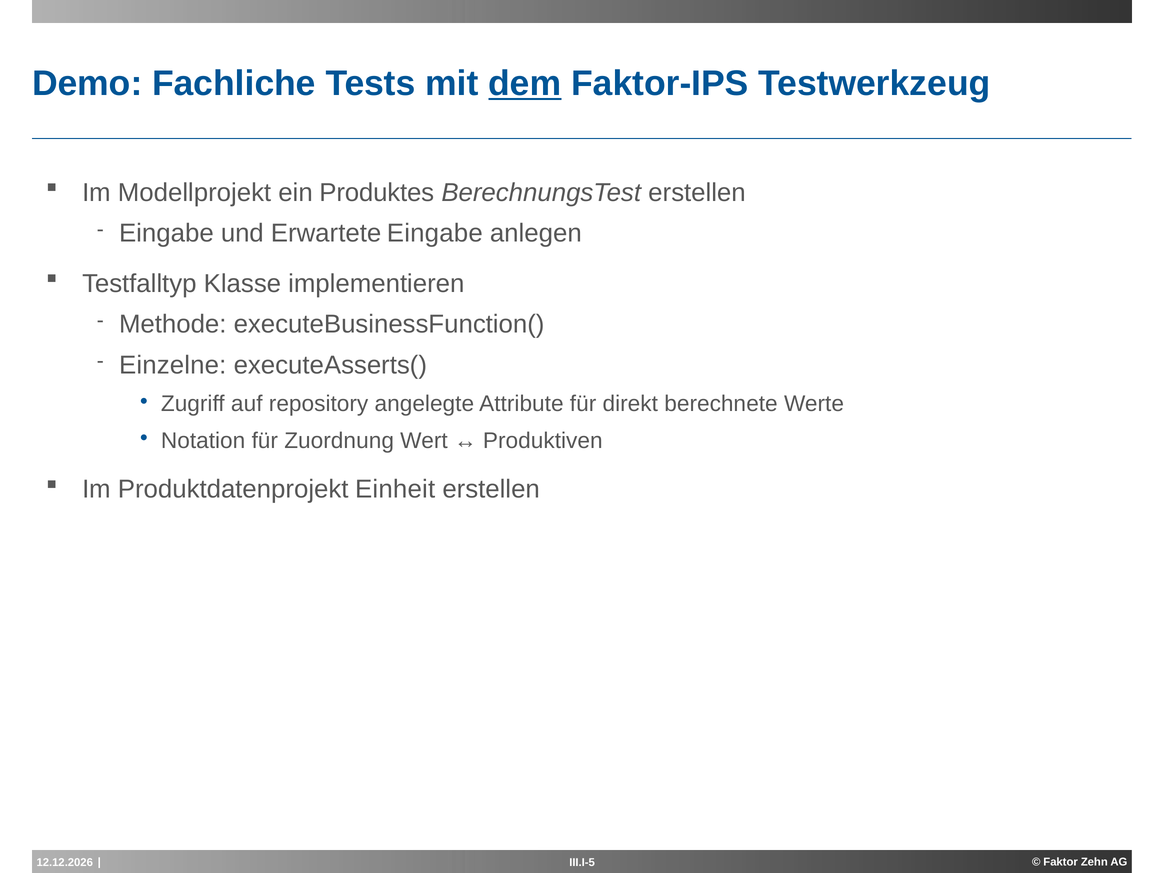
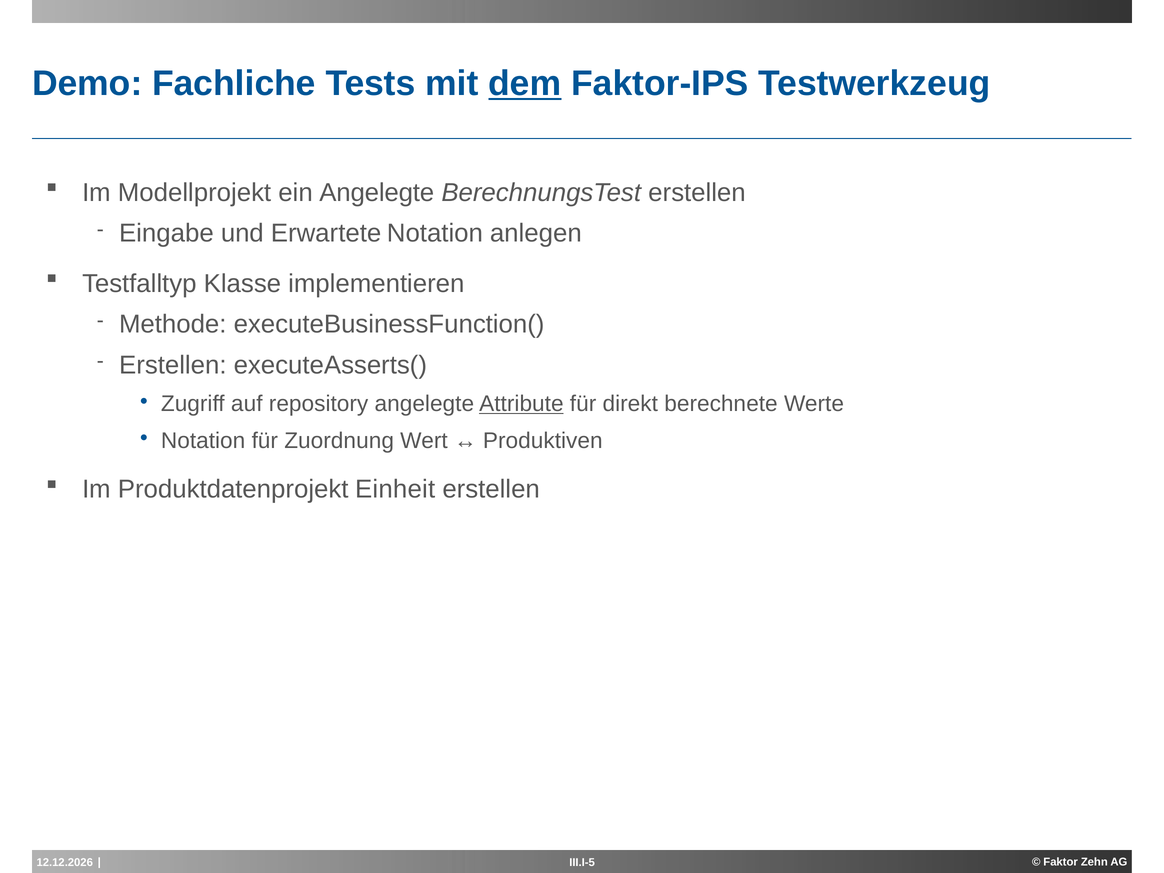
ein Produktes: Produktes -> Angelegte (377, 193)
Erwartete Eingabe: Eingabe -> Notation (435, 233)
Einzelne: Einzelne -> Erstellen (173, 365)
Attribute underline: none -> present (521, 404)
